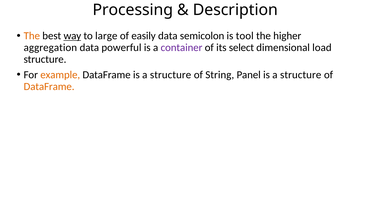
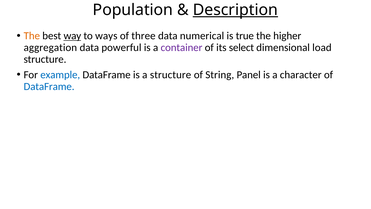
Processing: Processing -> Population (133, 10)
Description underline: none -> present (235, 10)
large: large -> ways (106, 36)
easily: easily -> three (143, 36)
semicolon: semicolon -> numerical (202, 36)
tool: tool -> true (245, 36)
example colour: orange -> blue (60, 75)
Panel is a structure: structure -> character (301, 75)
DataFrame colour: orange -> blue (49, 86)
